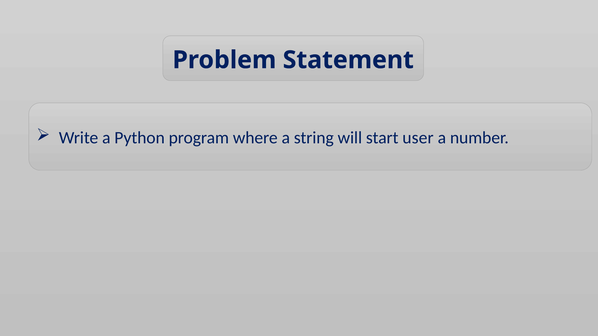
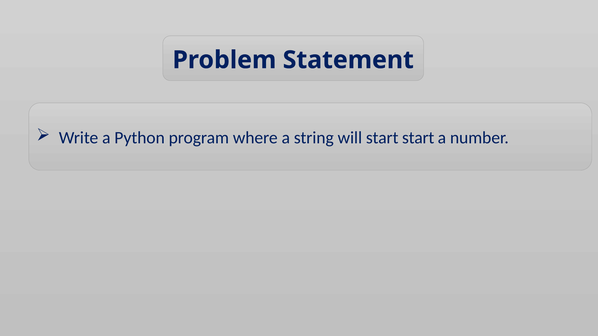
start user: user -> start (418, 138)
